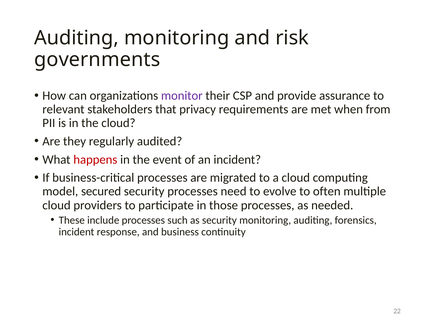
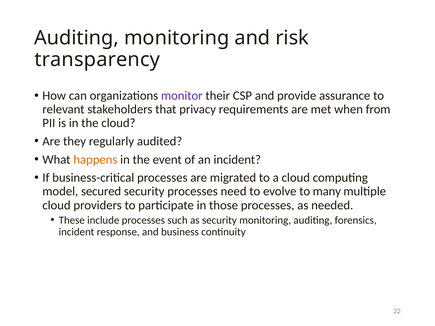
governments: governments -> transparency (97, 60)
happens colour: red -> orange (95, 160)
often: often -> many (327, 192)
